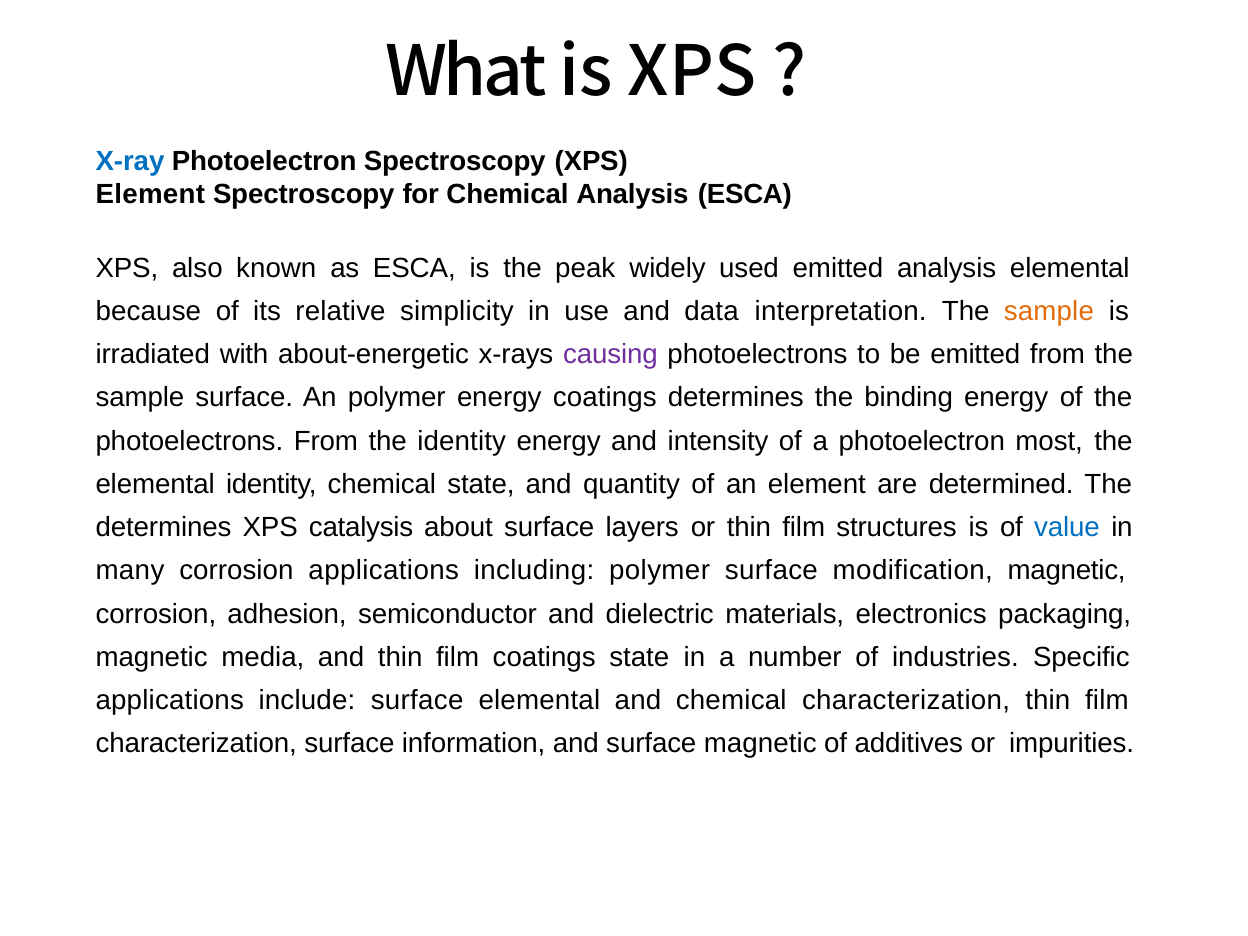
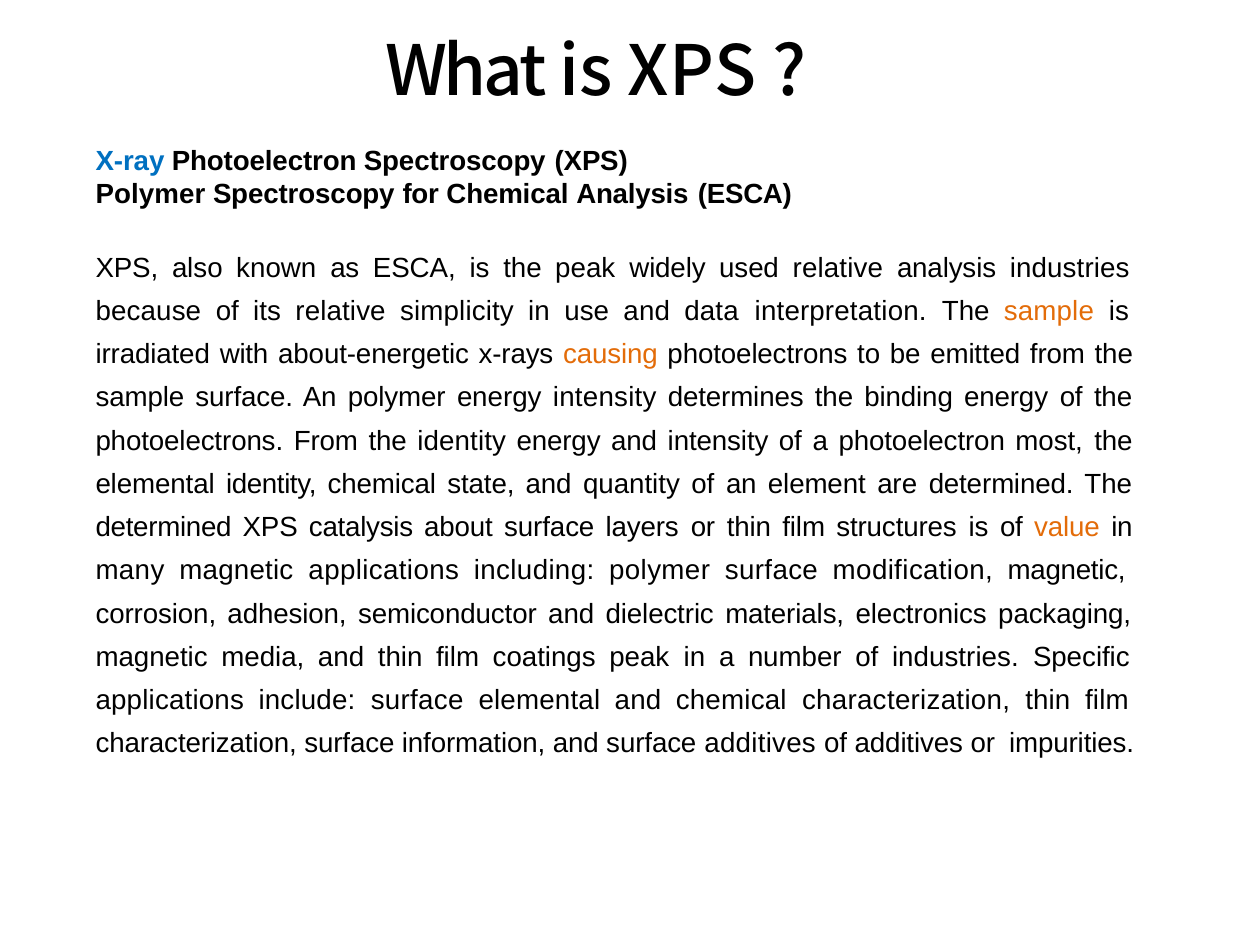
Element: Element -> Polymer (150, 195)
used emitted: emitted -> relative (838, 268)
analysis elemental: elemental -> industries (1070, 268)
causing colour: purple -> orange (611, 354)
energy coatings: coatings -> intensity (605, 398)
determines: determines -> determined (164, 527)
value colour: blue -> orange (1067, 527)
many corrosion: corrosion -> magnetic (236, 571)
coatings state: state -> peak (639, 657)
surface magnetic: magnetic -> additives (760, 744)
